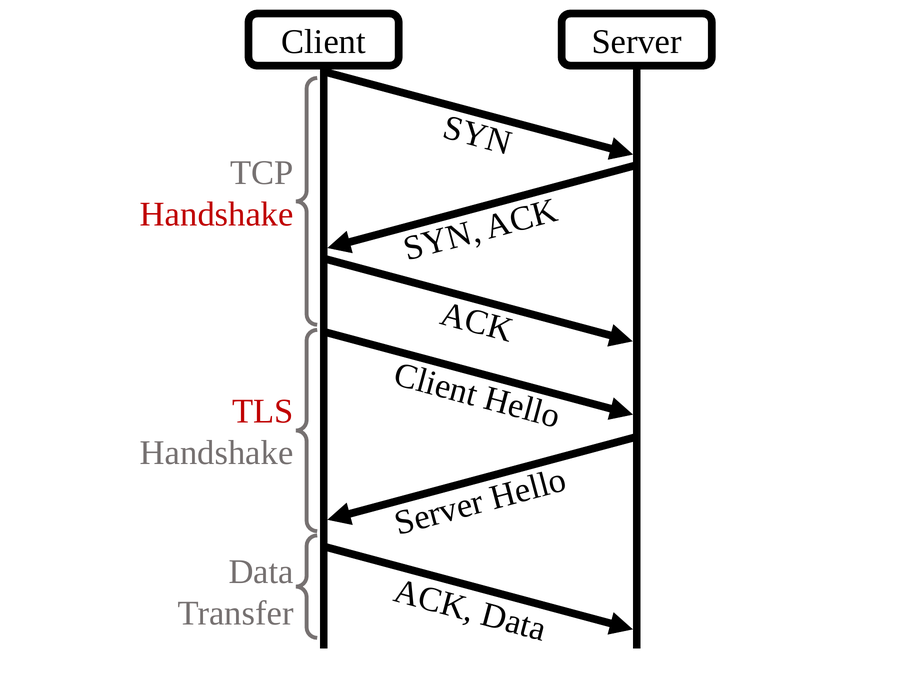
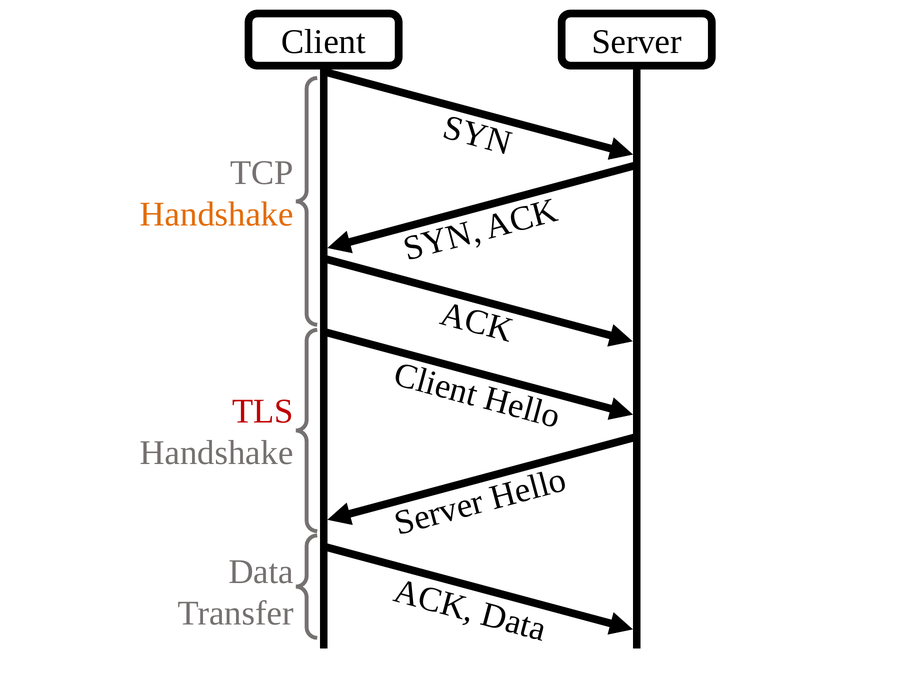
Handshake colour: red -> orange (217, 214)
